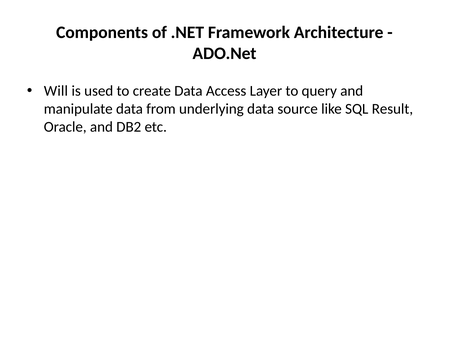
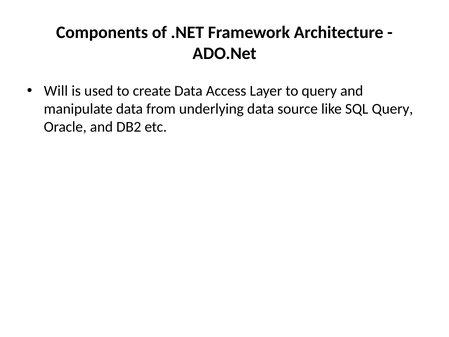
SQL Result: Result -> Query (392, 109)
